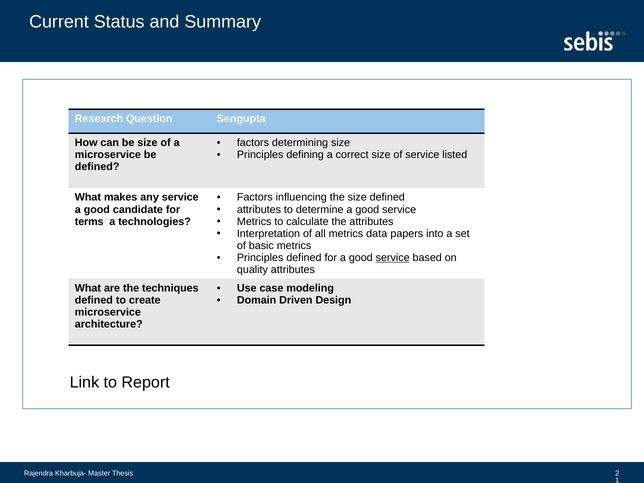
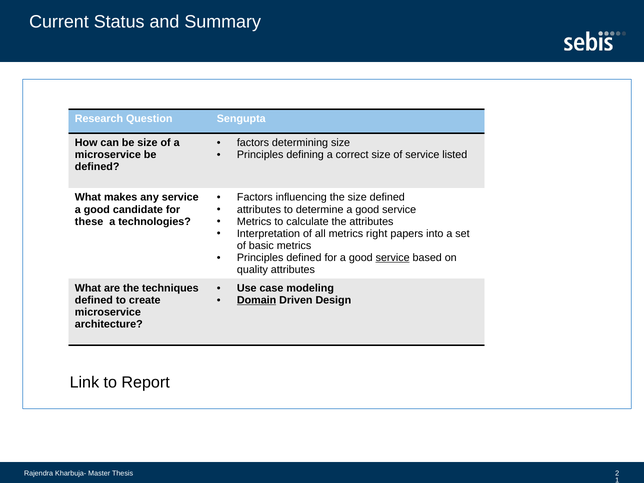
terms: terms -> these (89, 221)
data: data -> right (377, 233)
Domain underline: none -> present (257, 300)
